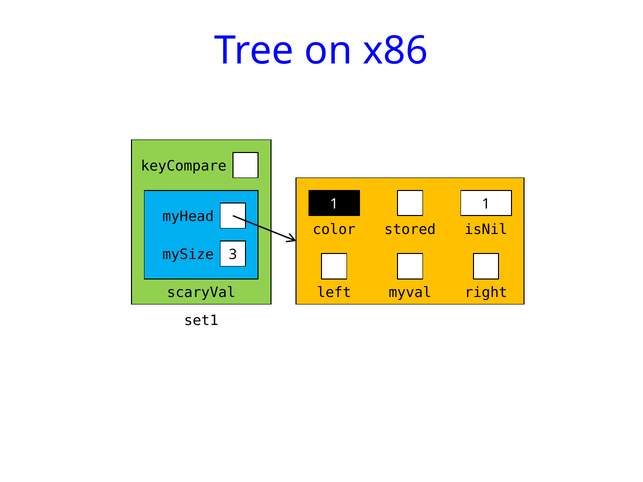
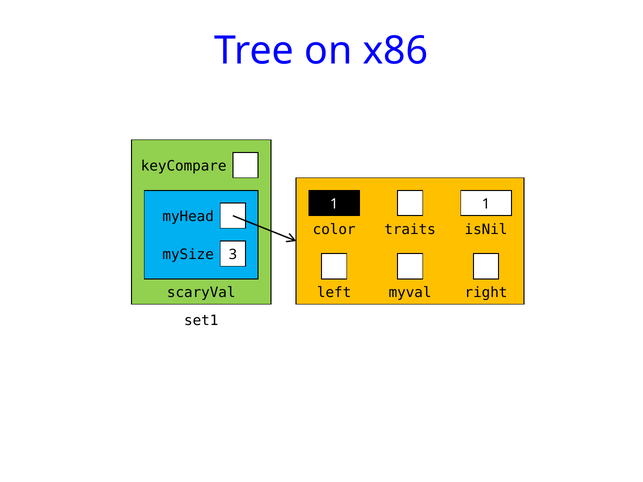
stored: stored -> traits (410, 229)
